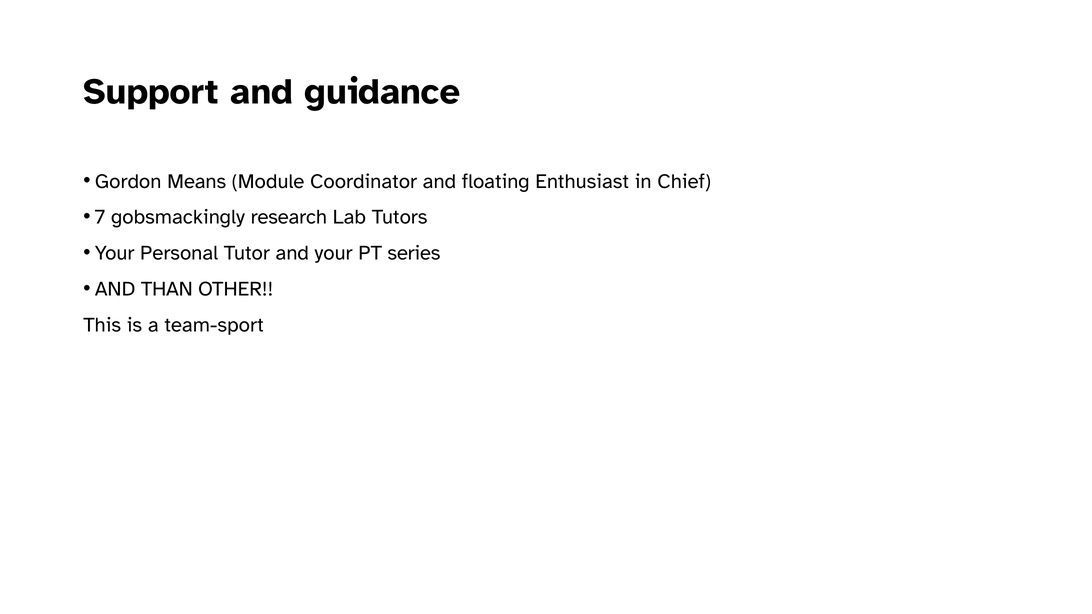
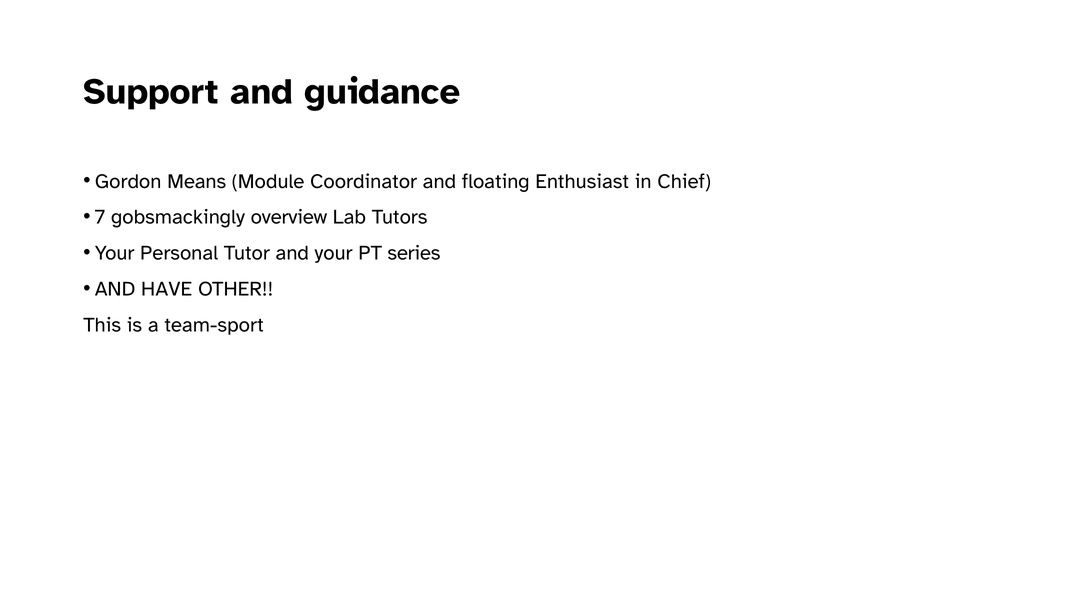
research: research -> overview (289, 217)
THAN: THAN -> HAVE (167, 289)
